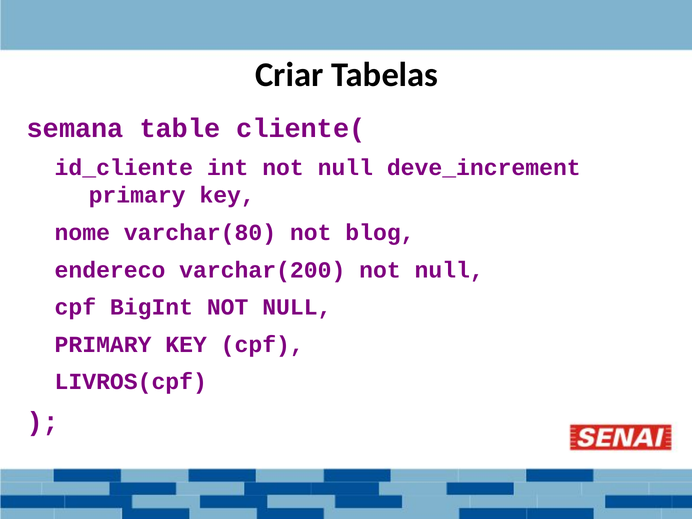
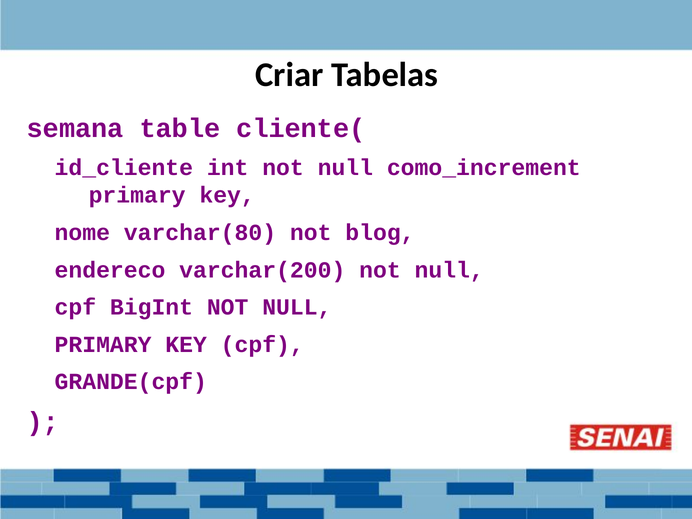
deve_increment: deve_increment -> como_increment (484, 168)
LIVROS(cpf: LIVROS(cpf -> GRANDE(cpf (131, 382)
